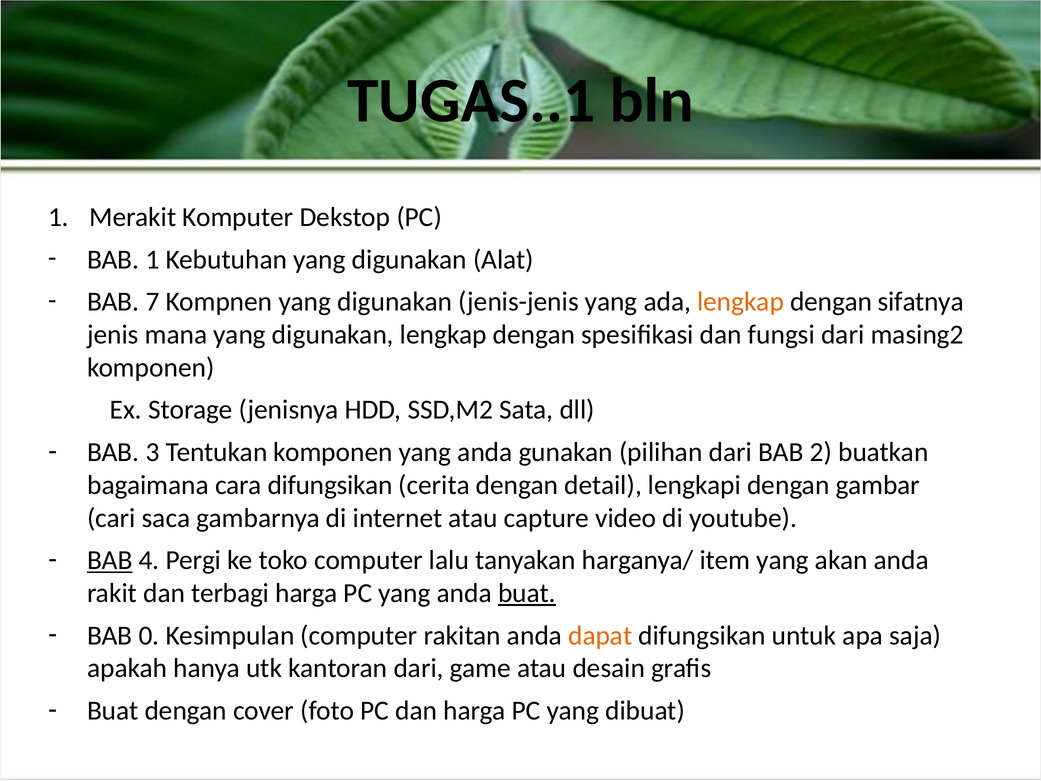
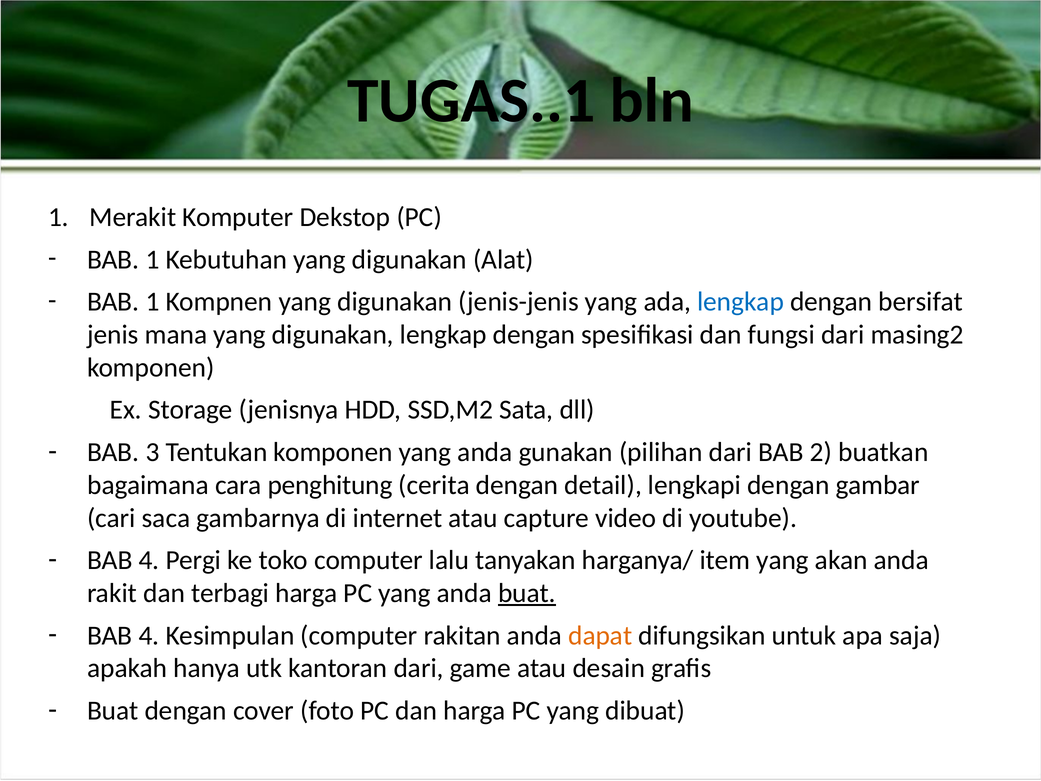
7: 7 -> 1 (152, 302)
lengkap colour: orange -> blue (741, 302)
sifatnya: sifatnya -> bersifat (921, 302)
cara difungsikan: difungsikan -> penghitung (330, 485)
BAB underline: present -> none (110, 560)
0: 0 -> 4 (149, 635)
